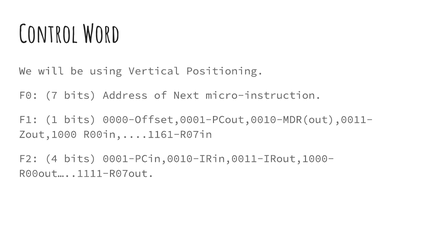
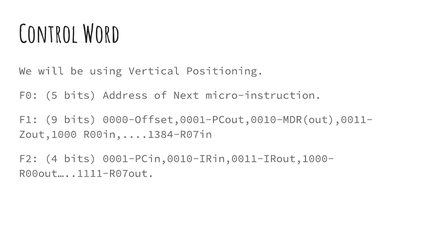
7: 7 -> 5 (51, 95)
1: 1 -> 9 (51, 120)
R00in,....1161-R07in: R00in,....1161-R07in -> R00in,....1384-R07in (148, 134)
